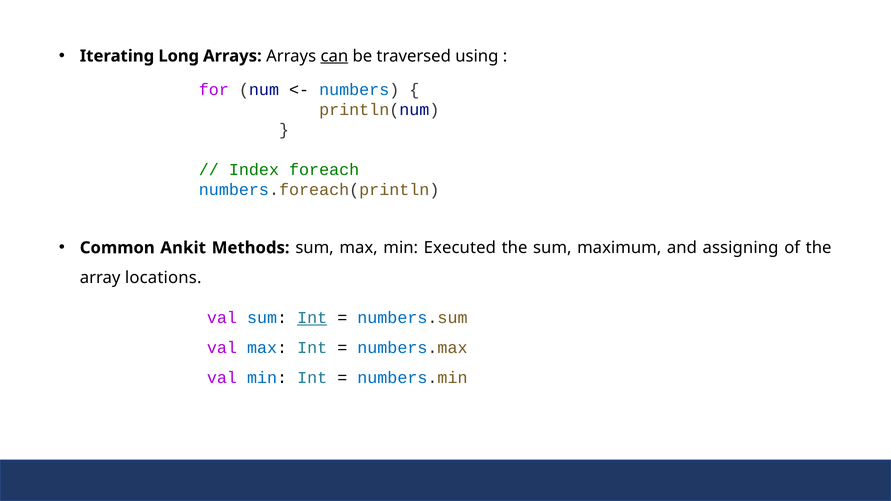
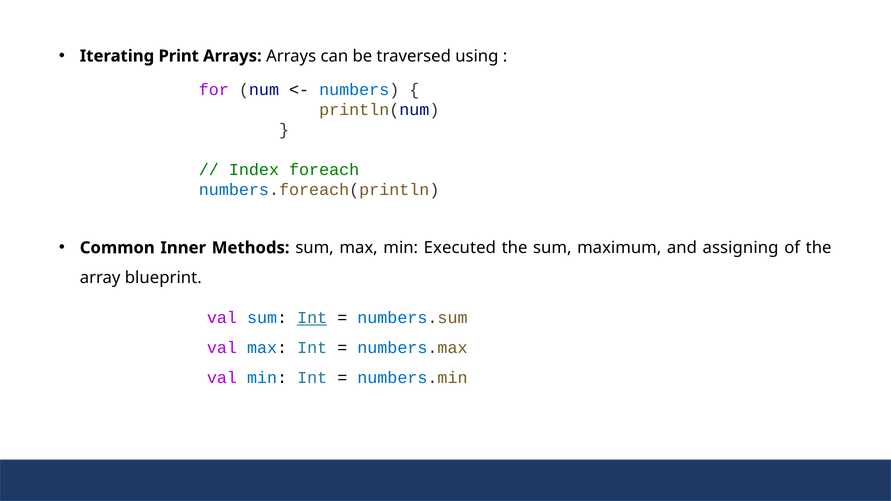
Long: Long -> Print (179, 56)
can underline: present -> none (334, 56)
Ankit: Ankit -> Inner (183, 248)
locations: locations -> blueprint (163, 278)
